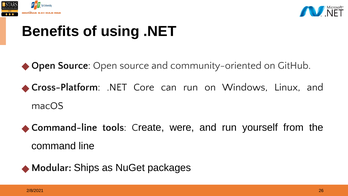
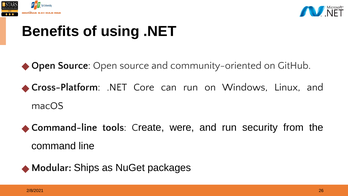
yourself: yourself -> security (260, 127)
